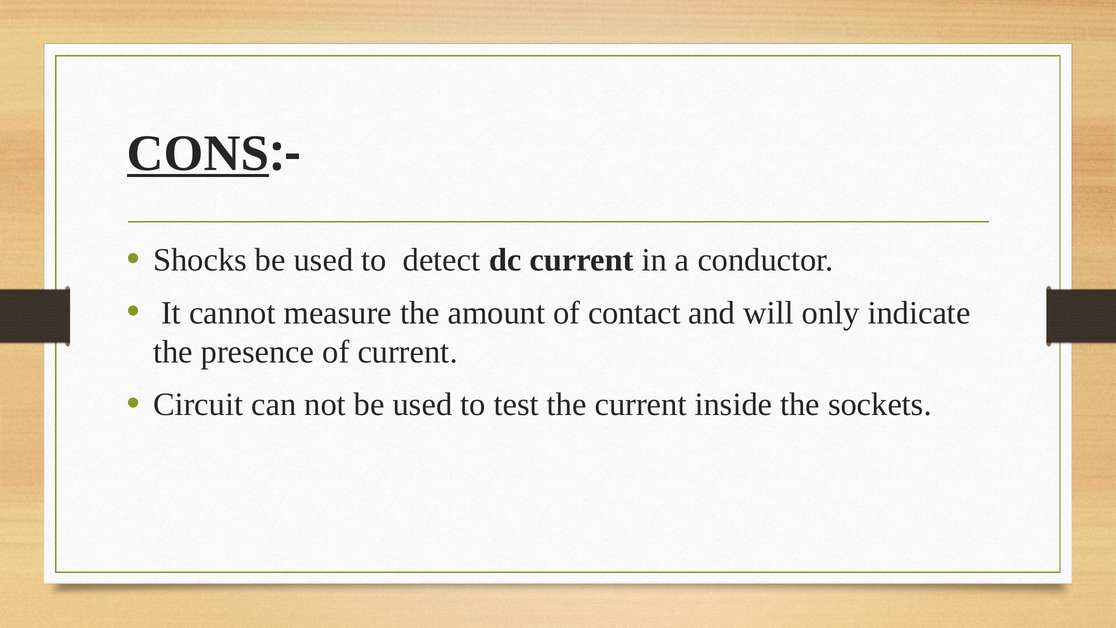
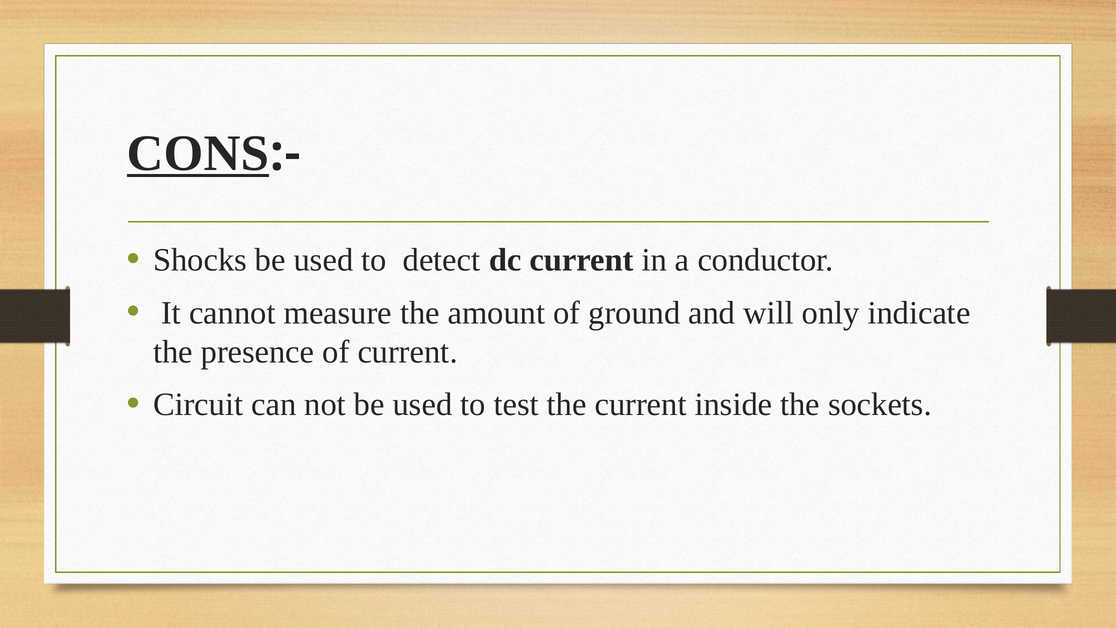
contact: contact -> ground (634, 313)
